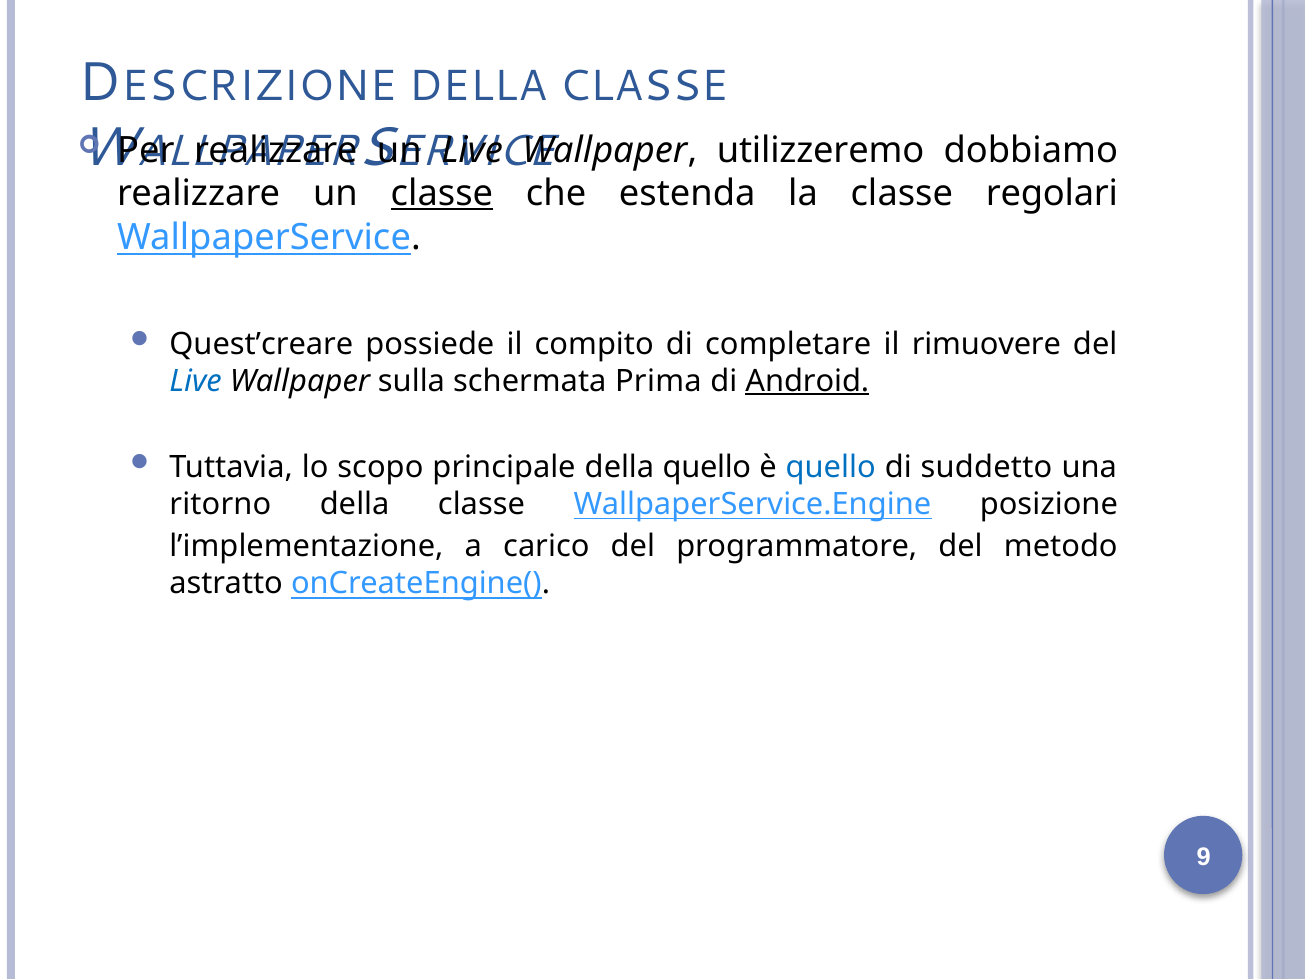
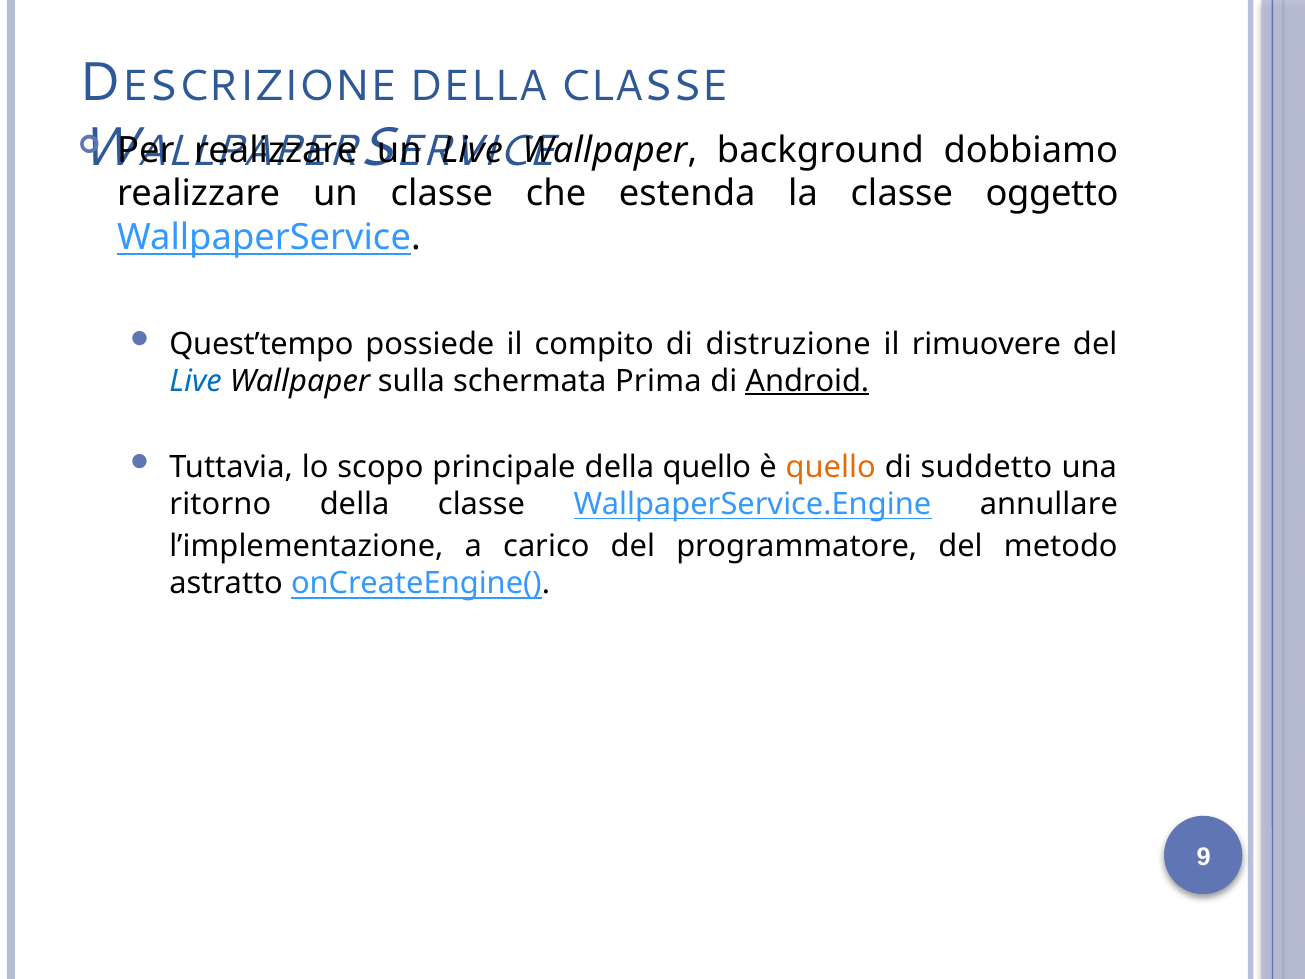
utilizzeremo: utilizzeremo -> background (820, 150)
classe underline: present -> none (442, 194)
regolari: regolari -> oggetto (1052, 194)
Quest’creare: Quest’creare -> Quest’tempo (261, 344)
completare: completare -> distruzione (788, 344)
quello colour: blue -> orange (831, 467)
posizione: posizione -> annullare (1049, 504)
